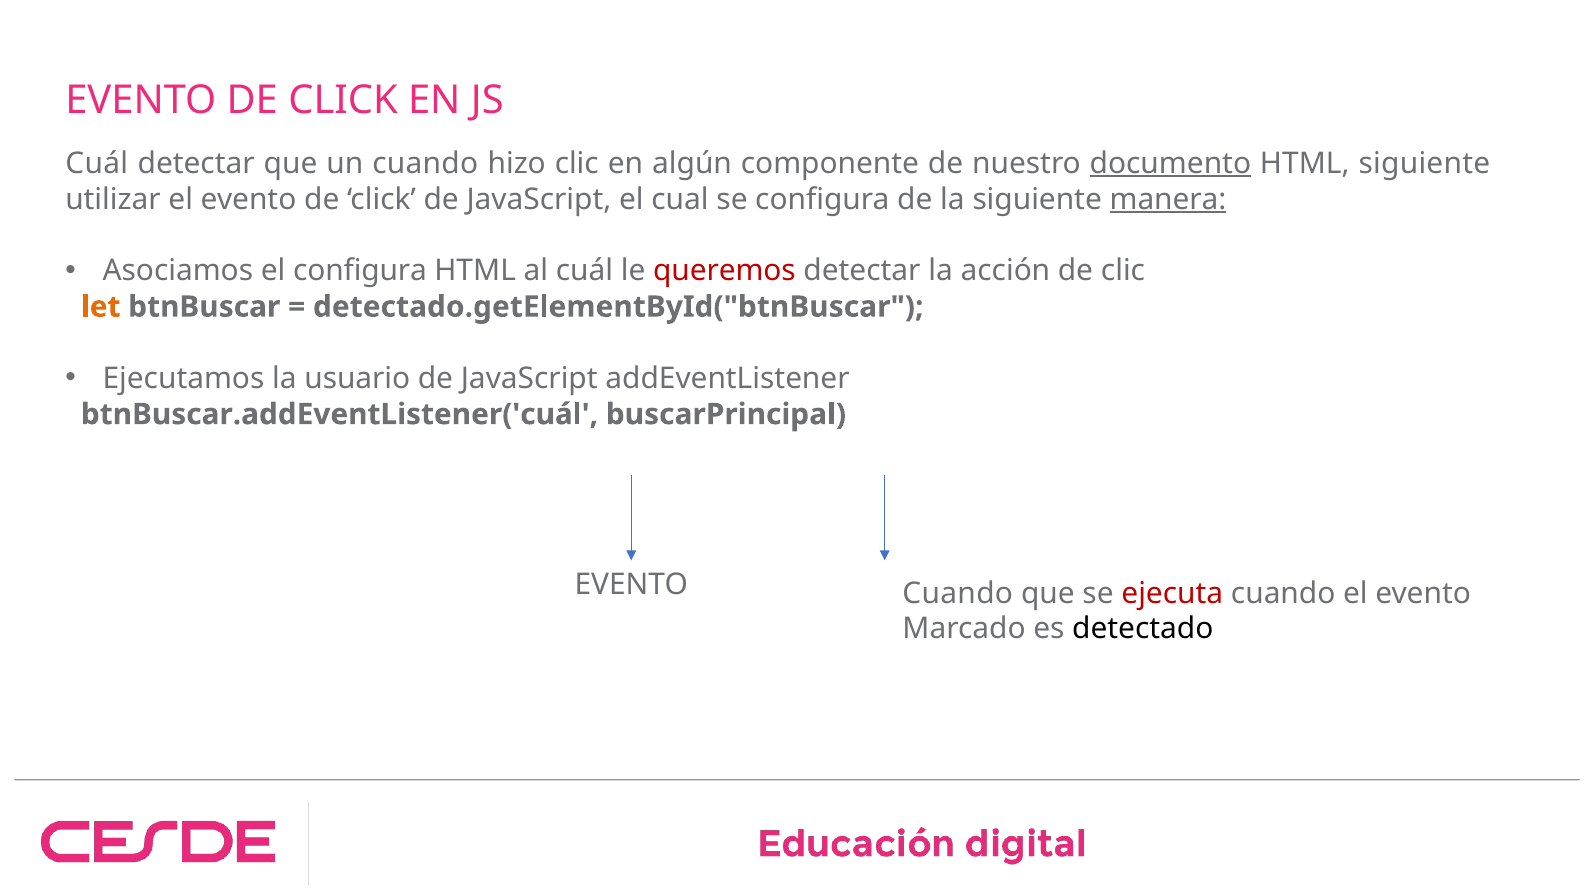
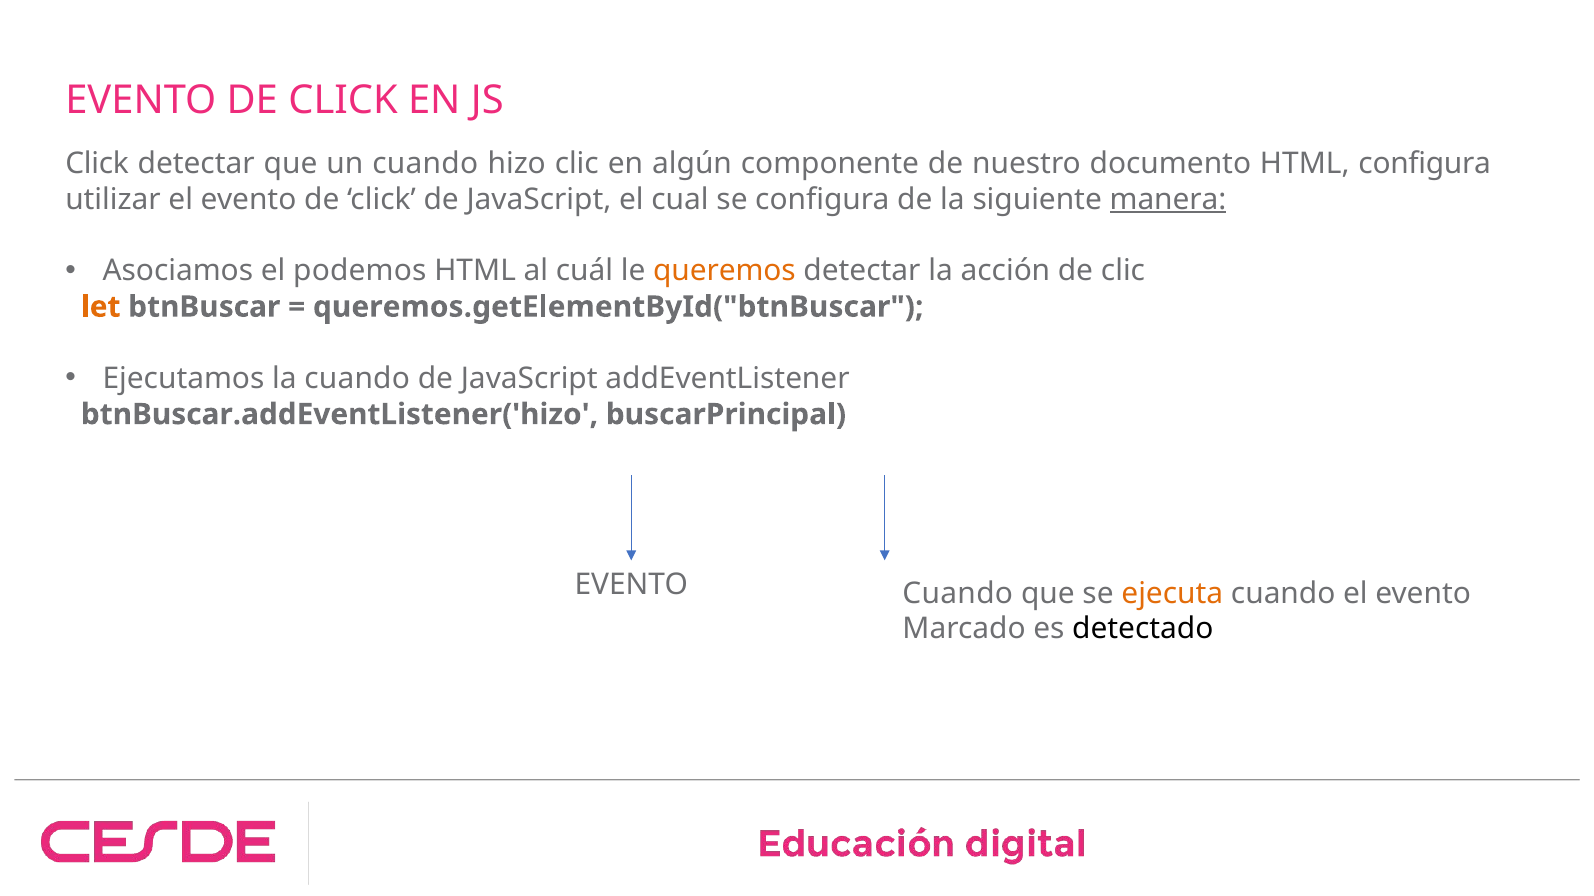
Cuál: Cuál -> Click (97, 164)
documento underline: present -> none (1170, 164)
HTML siguiente: siguiente -> configura (1425, 164)
el configura: configura -> podemos (360, 271)
queremos colour: red -> orange (724, 271)
detectado.getElementById("btnBuscar: detectado.getElementById("btnBuscar -> queremos.getElementById("btnBuscar (618, 307)
la usuario: usuario -> cuando (357, 379)
btnBuscar.addEventListener('cuál: btnBuscar.addEventListener('cuál -> btnBuscar.addEventListener('hizo (339, 415)
ejecuta colour: red -> orange (1172, 594)
